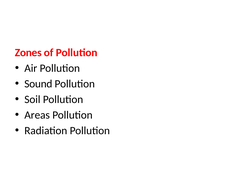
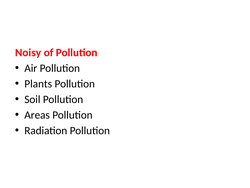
Zones: Zones -> Noisy (28, 52)
Sound: Sound -> Plants (38, 84)
